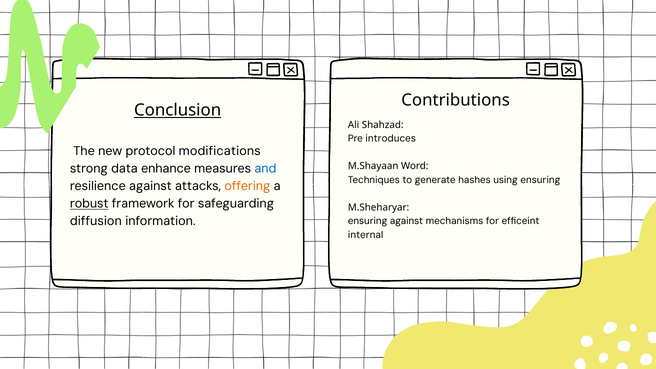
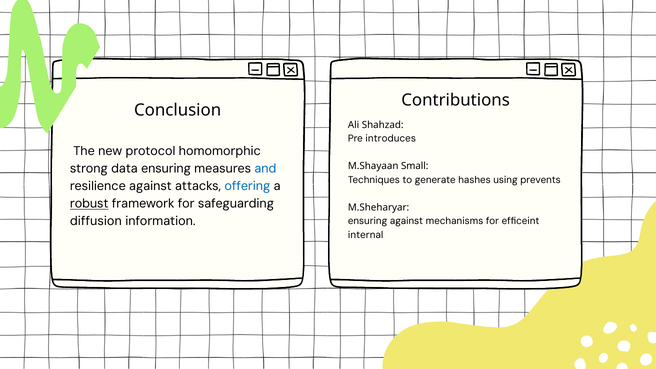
Conclusion underline: present -> none (178, 110)
modifications: modifications -> homomorphic (220, 151)
Word: Word -> Small (415, 166)
enhance: enhance -> ensuring (166, 169)
using ensuring: ensuring -> prevents (540, 180)
offering colour: orange -> blue (247, 186)
